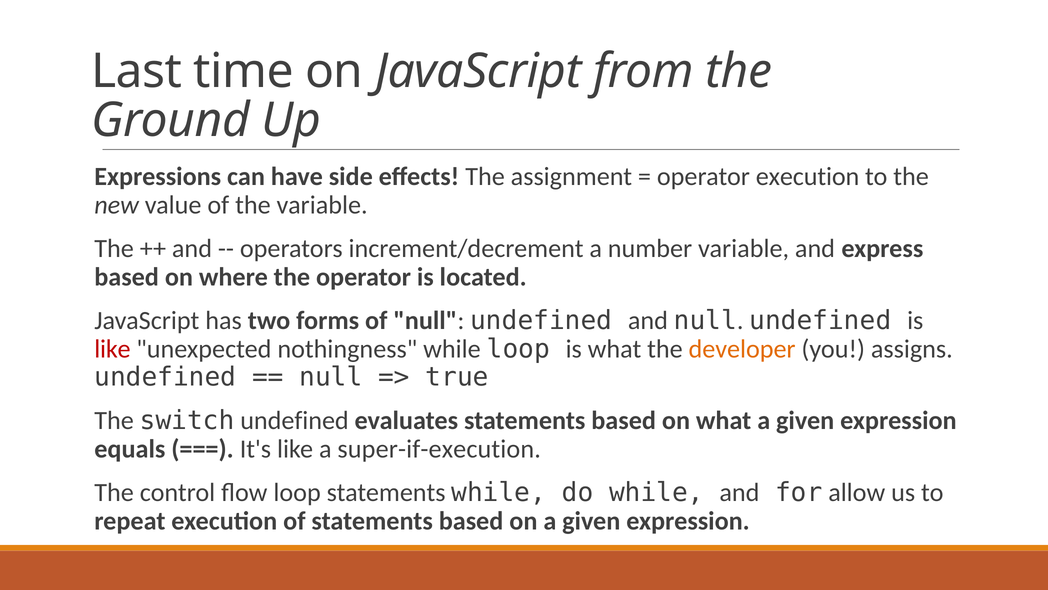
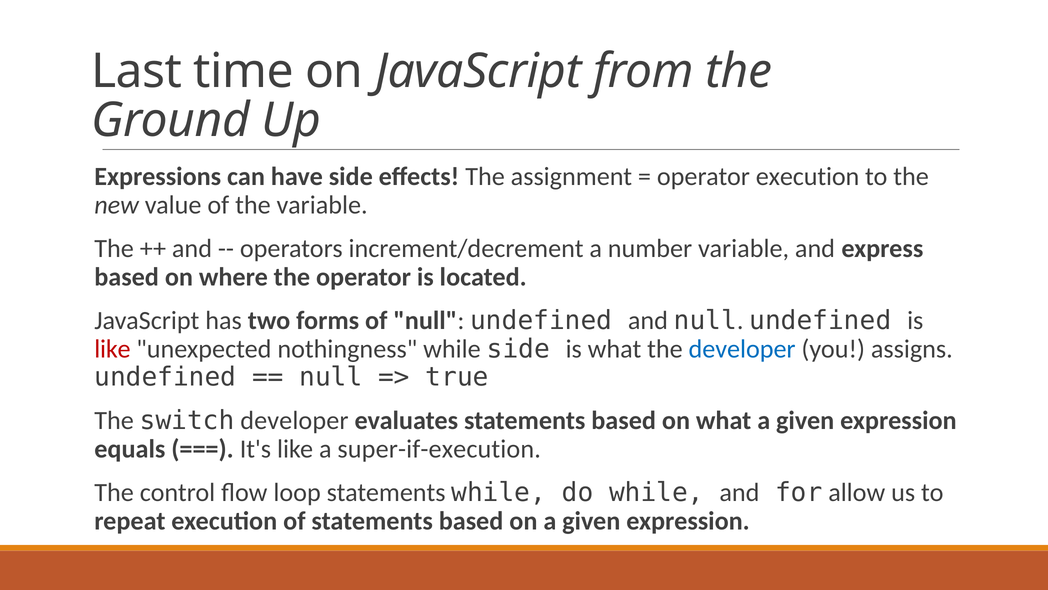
while loop: loop -> side (518, 349)
developer colour: orange -> blue (742, 349)
switch undefined: undefined -> developer (294, 420)
